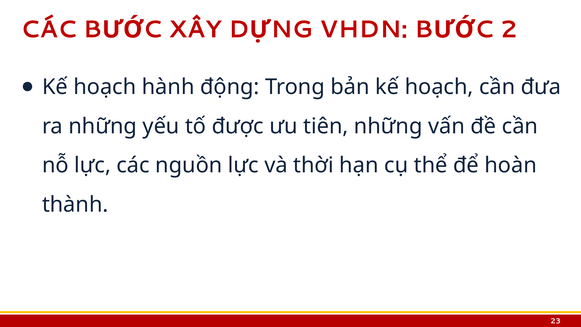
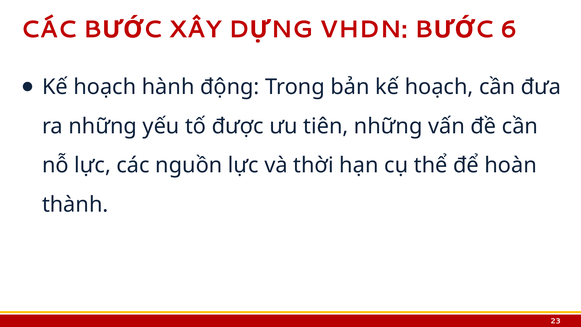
2: 2 -> 6 (509, 30)
